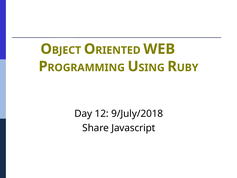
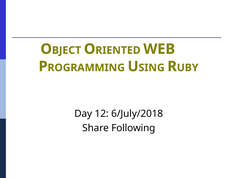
9/July/2018: 9/July/2018 -> 6/July/2018 (137, 113)
Javascript: Javascript -> Following (133, 128)
